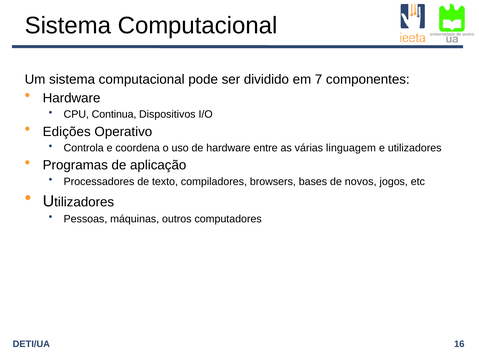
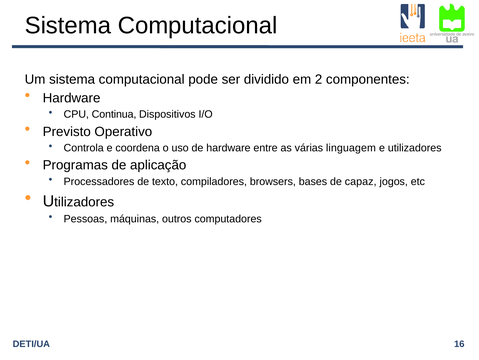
7: 7 -> 2 (319, 79)
Edições: Edições -> Previsto (67, 131)
novos: novos -> capaz (361, 181)
